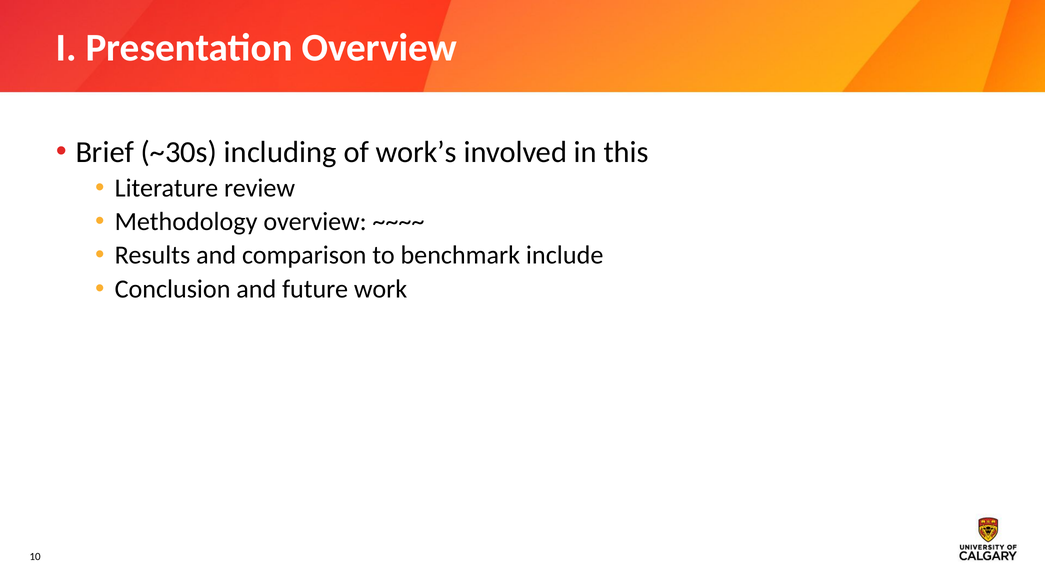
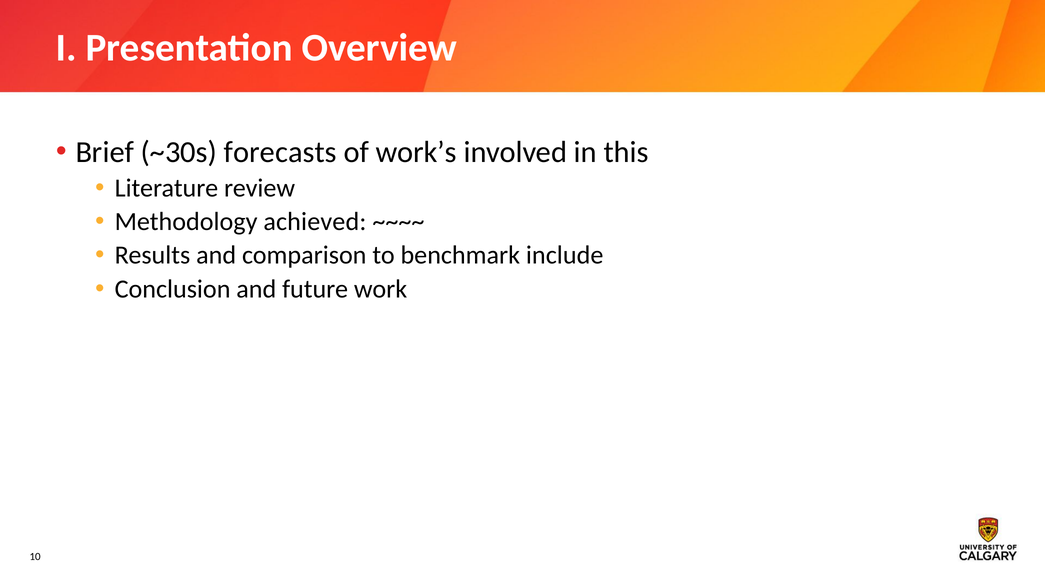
including: including -> forecasts (280, 152)
Methodology overview: overview -> achieved (315, 222)
